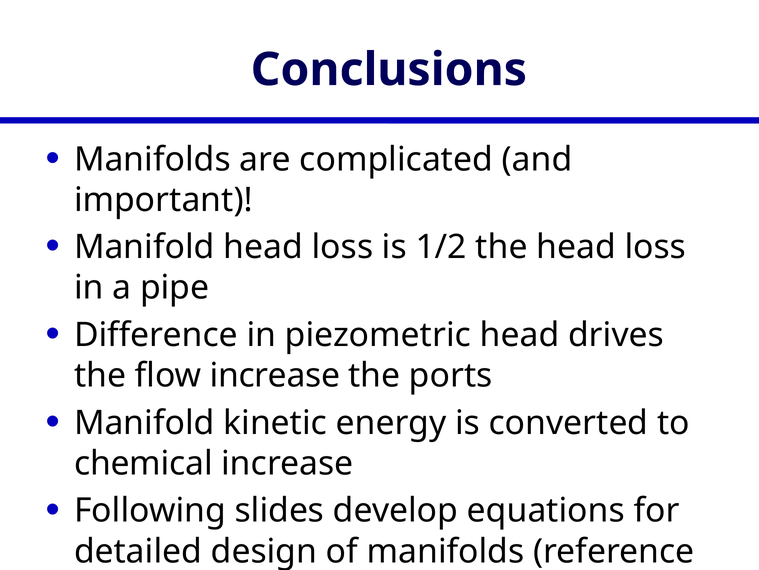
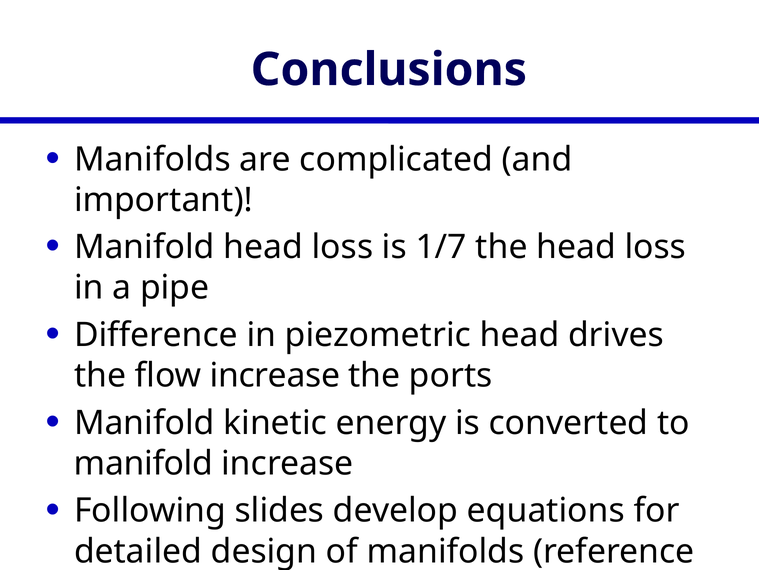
1/2: 1/2 -> 1/7 (441, 247)
chemical: chemical -> manifold (143, 463)
